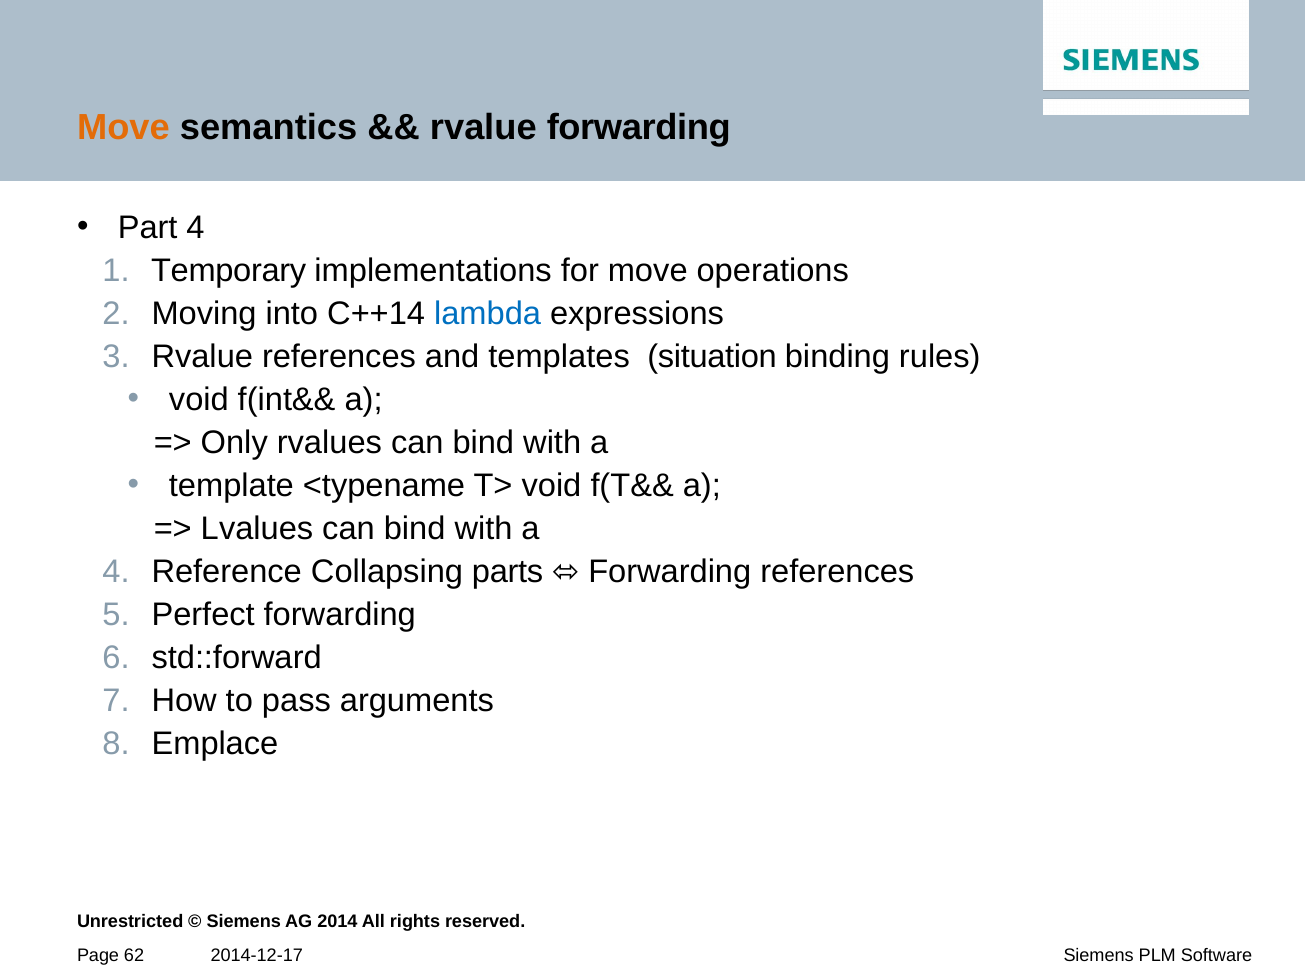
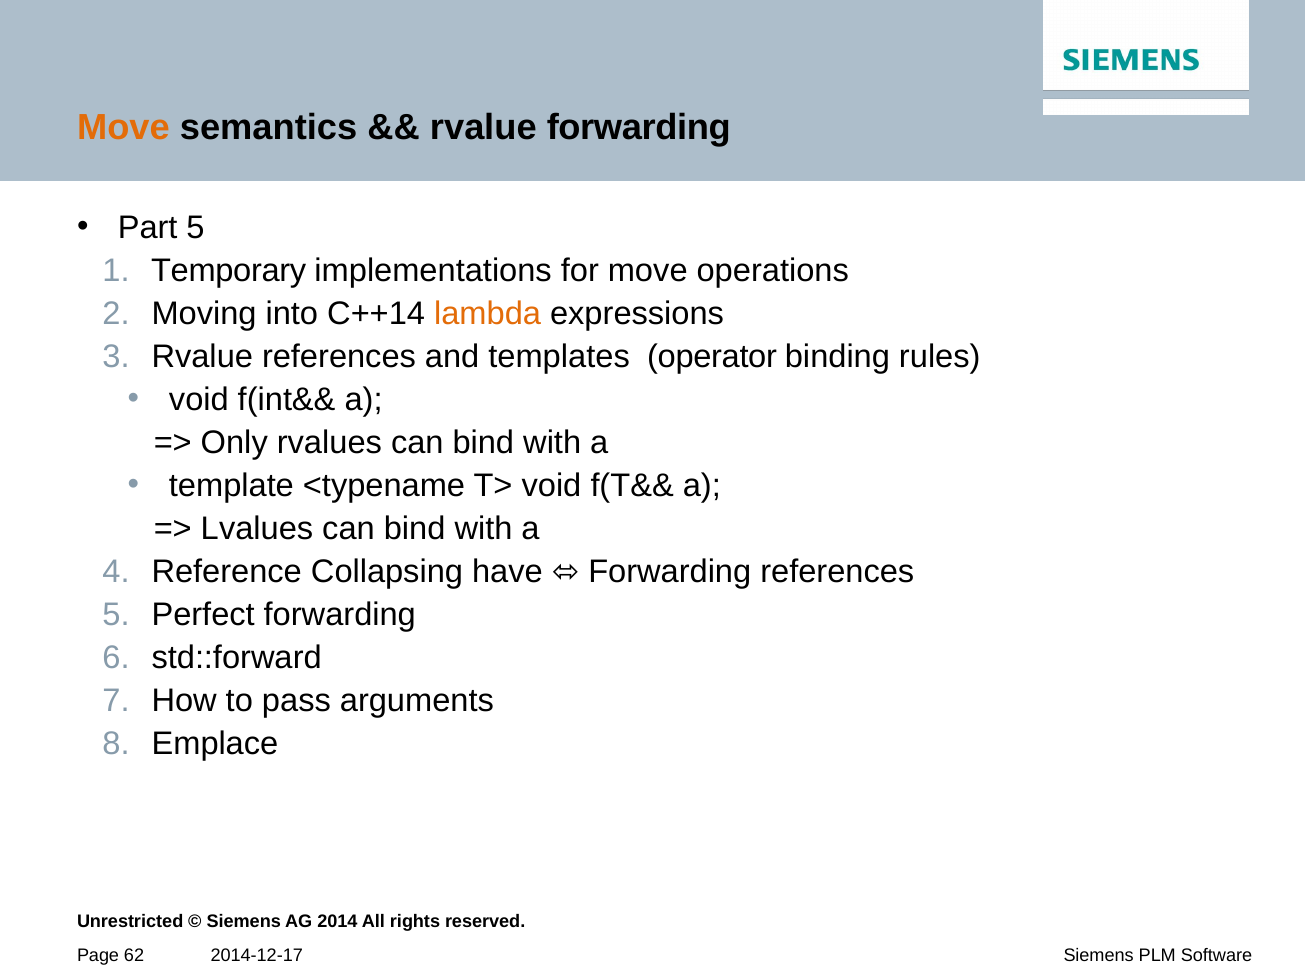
Part 4: 4 -> 5 (196, 227)
lambda colour: blue -> orange (488, 314)
situation: situation -> operator (712, 357)
parts: parts -> have (507, 572)
